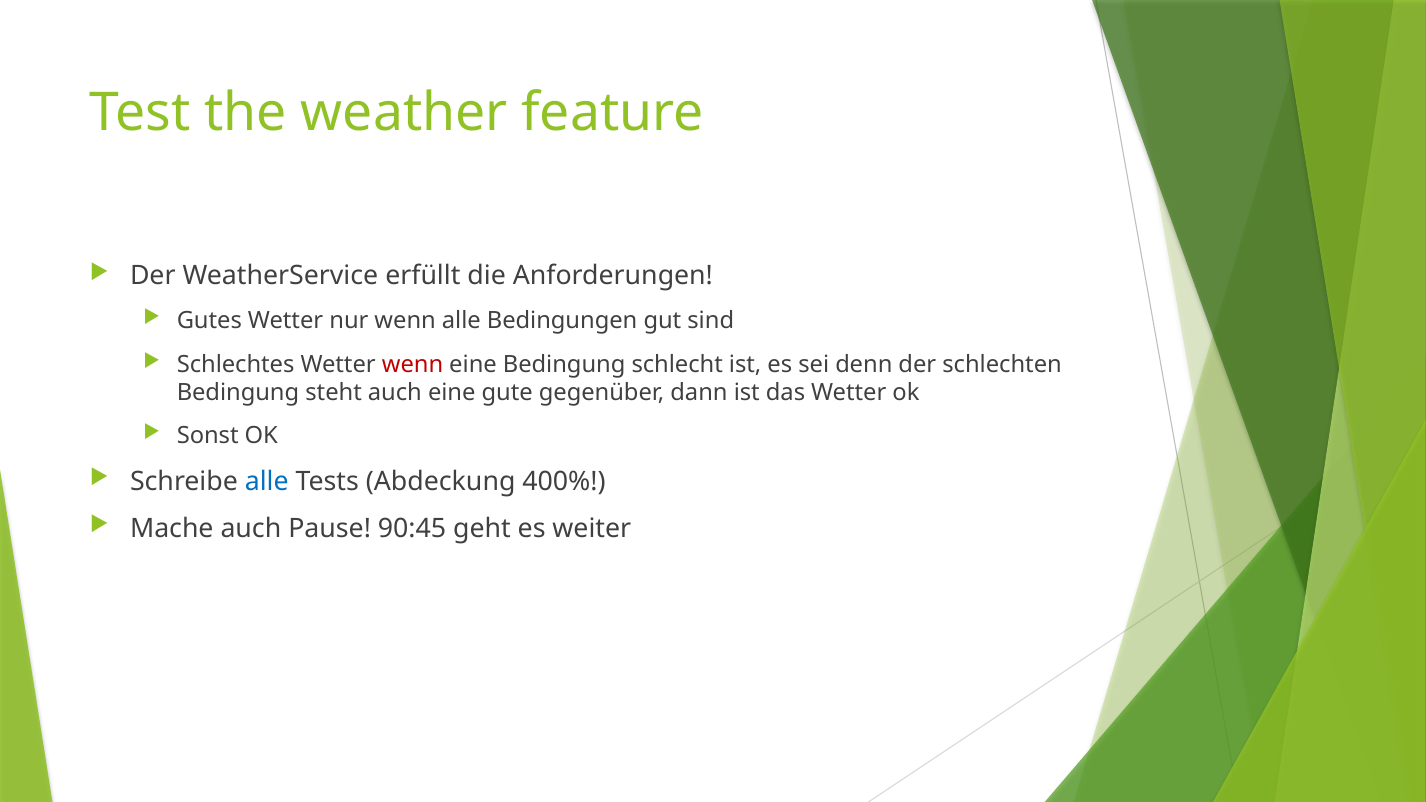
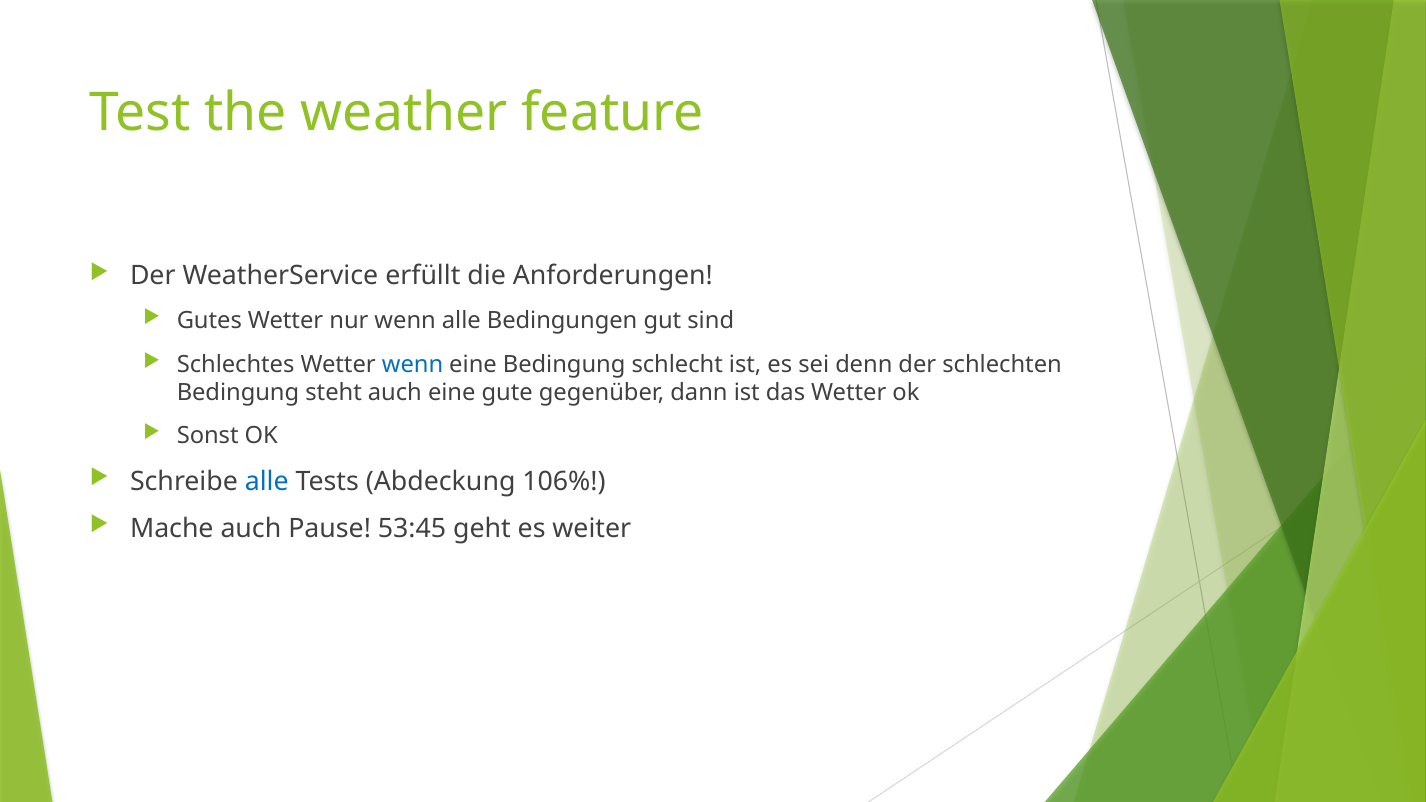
wenn colour: red -> blue (413, 364)
400%: 400% -> 106% (564, 482)
90:45: 90:45 -> 53:45 (412, 528)
